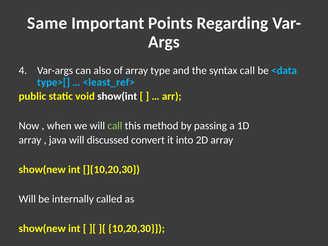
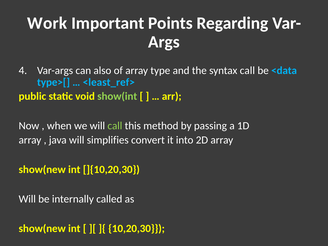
Same: Same -> Work (47, 23)
show(int colour: white -> light green (117, 96)
discussed: discussed -> simplifies (108, 140)
